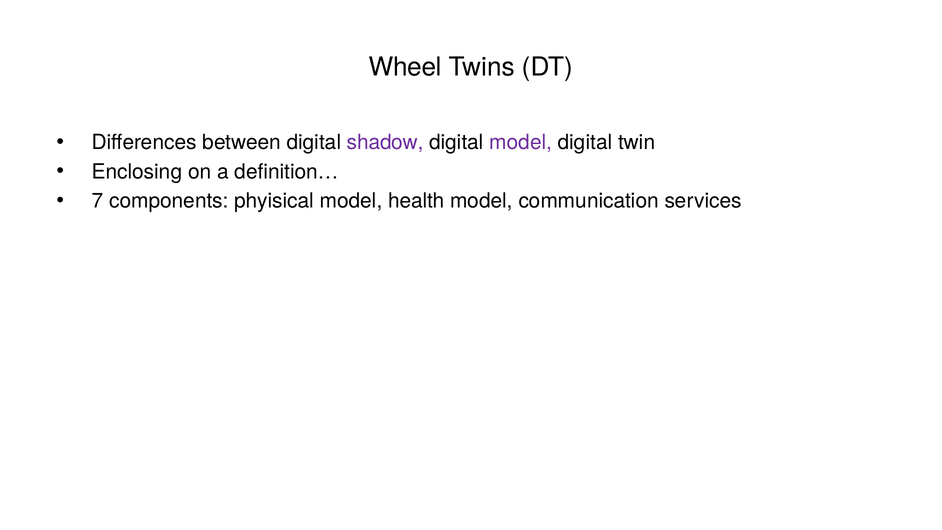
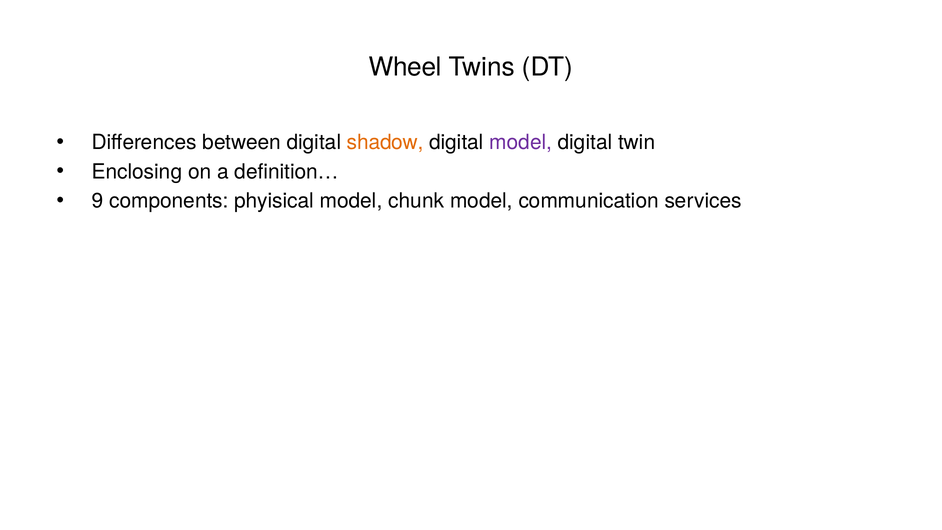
shadow colour: purple -> orange (385, 142)
7: 7 -> 9 (98, 201)
health: health -> chunk (416, 201)
